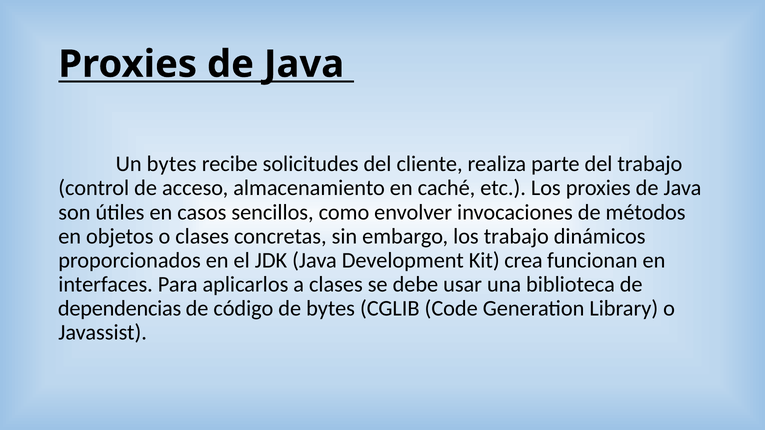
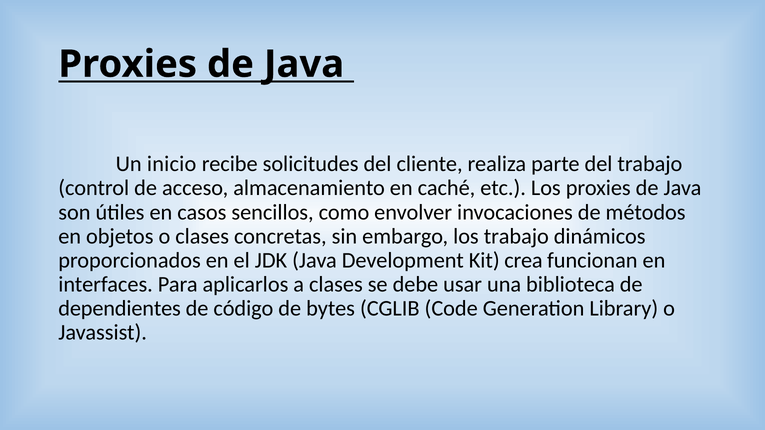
Un bytes: bytes -> inicio (172, 164)
dependencias: dependencias -> dependientes (120, 309)
